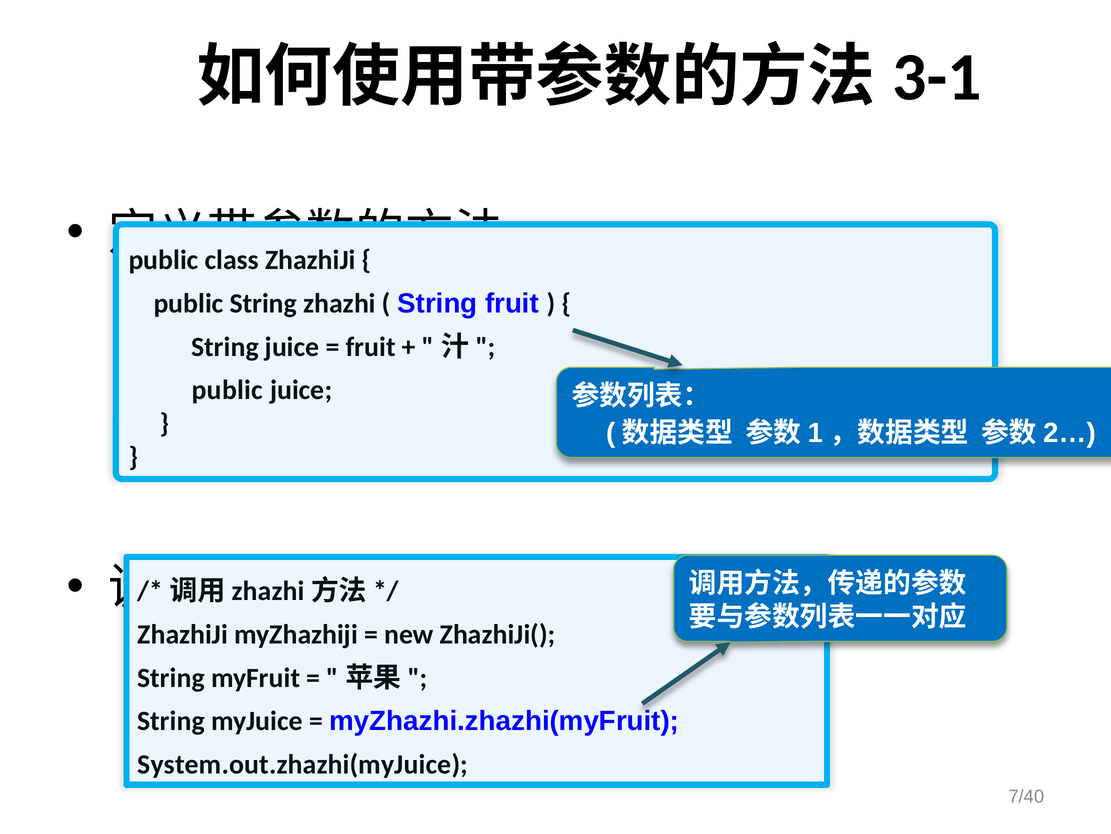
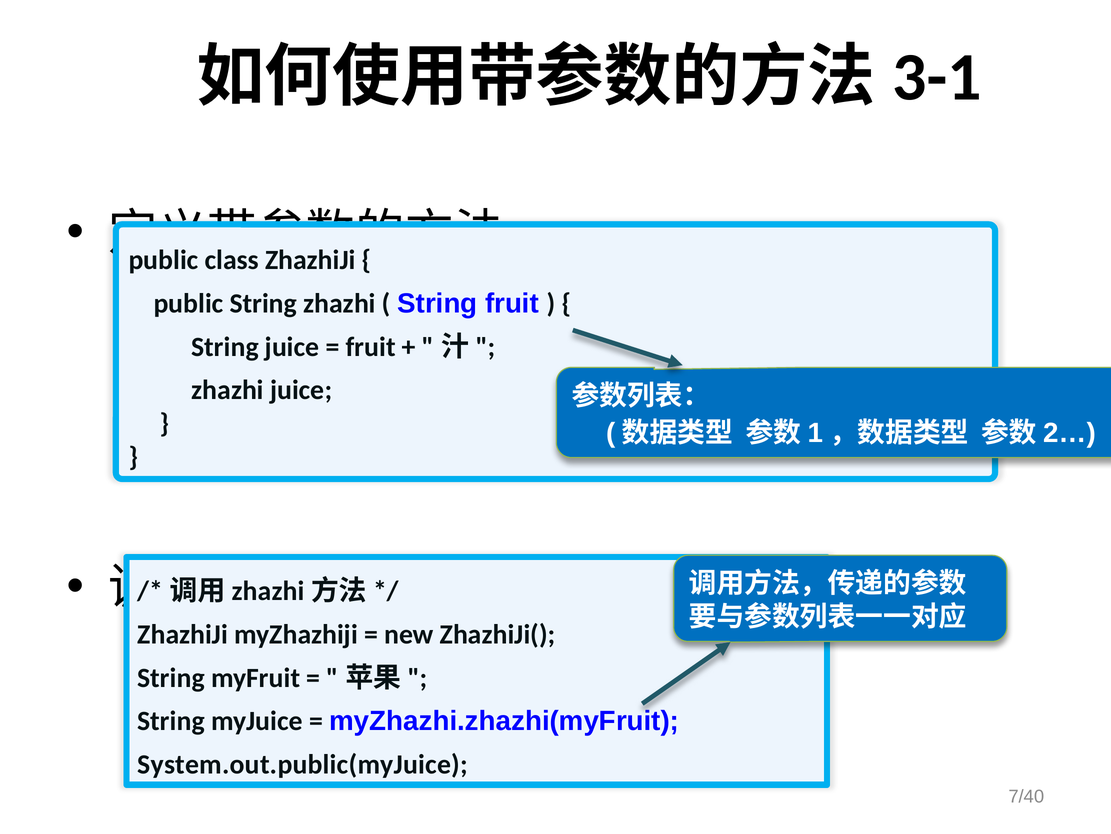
public: public -> zhazhi (228, 390)
System.out.zhazhi(myJuice: System.out.zhazhi(myJuice -> System.out.public(myJuice (303, 764)
